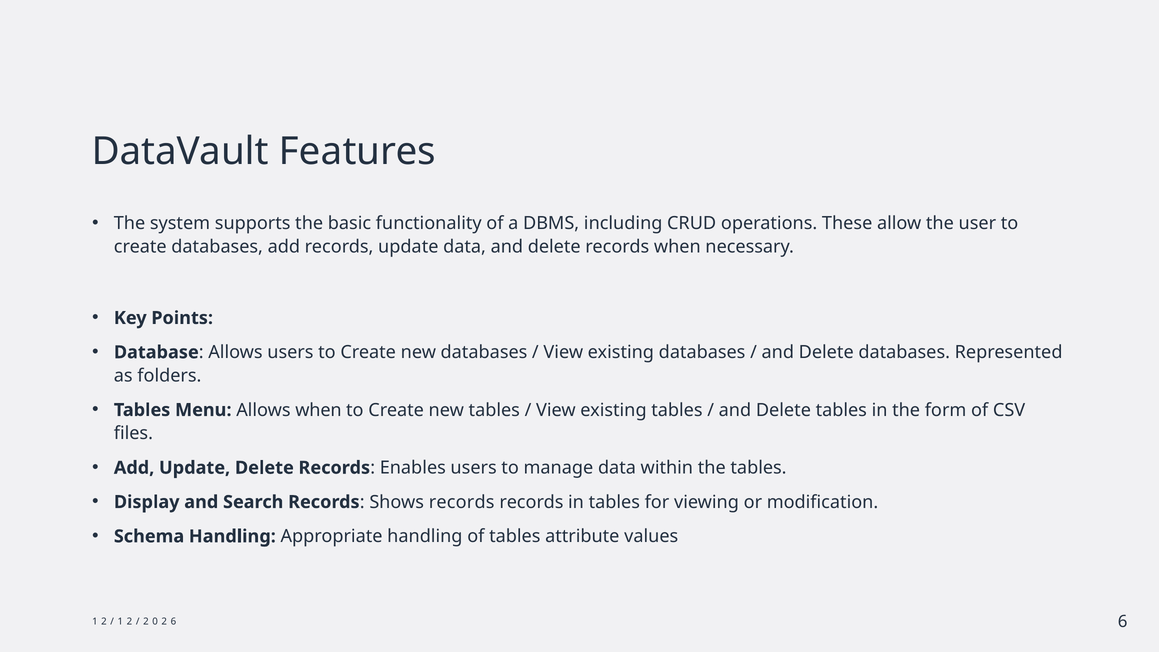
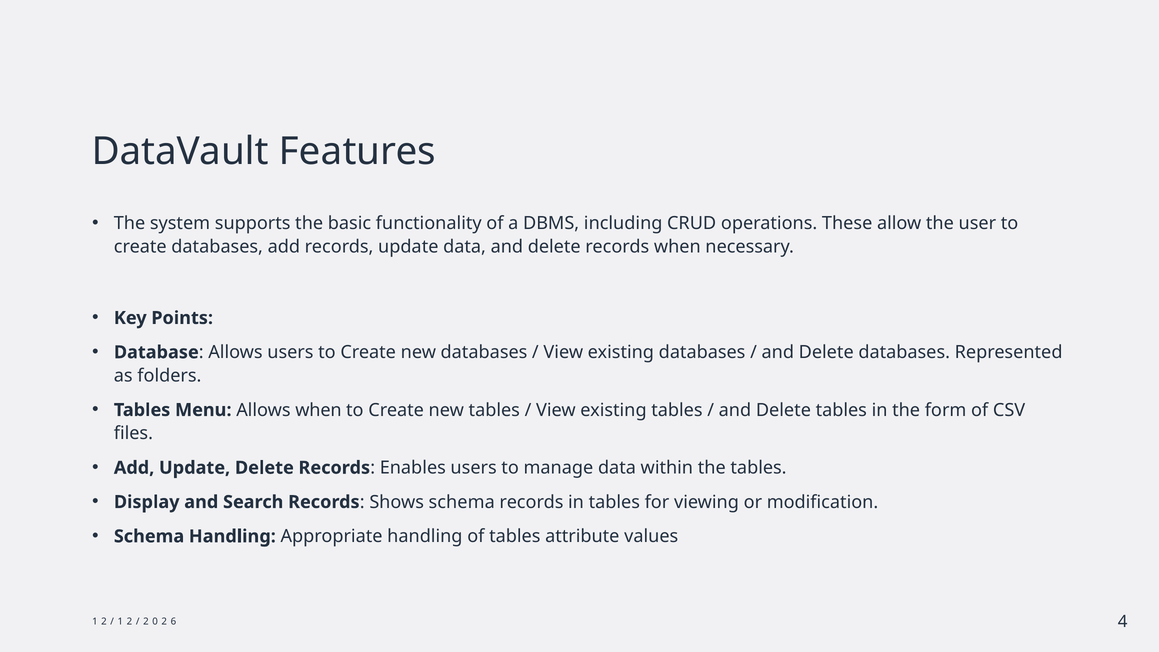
Shows records: records -> schema (462, 502)
6: 6 -> 4 (1123, 621)
